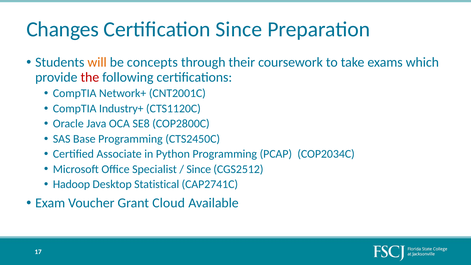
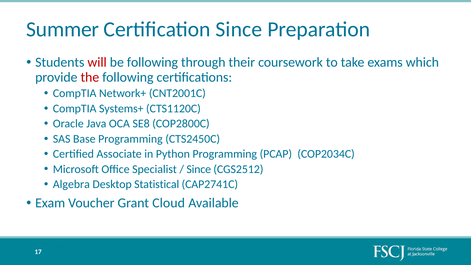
Changes: Changes -> Summer (63, 29)
will colour: orange -> red (97, 62)
be concepts: concepts -> following (152, 62)
Industry+: Industry+ -> Systems+ (121, 109)
Hadoop: Hadoop -> Algebra (71, 184)
